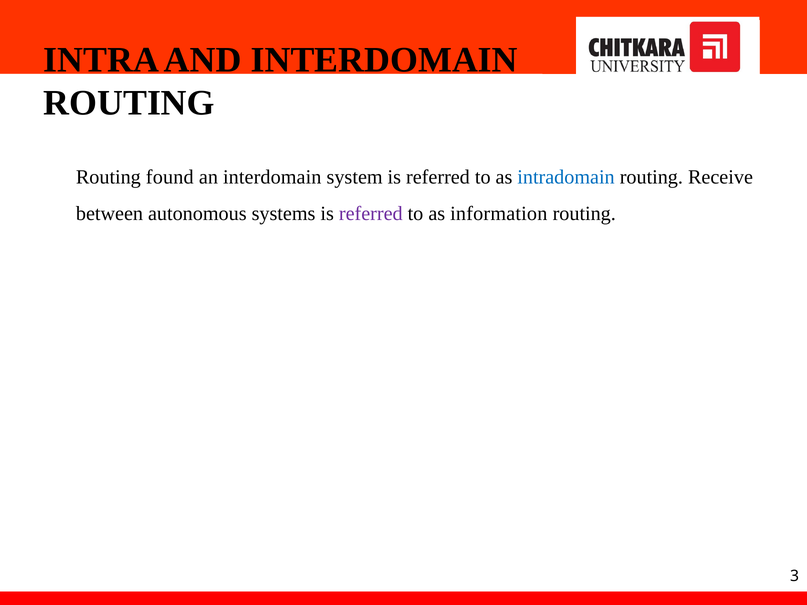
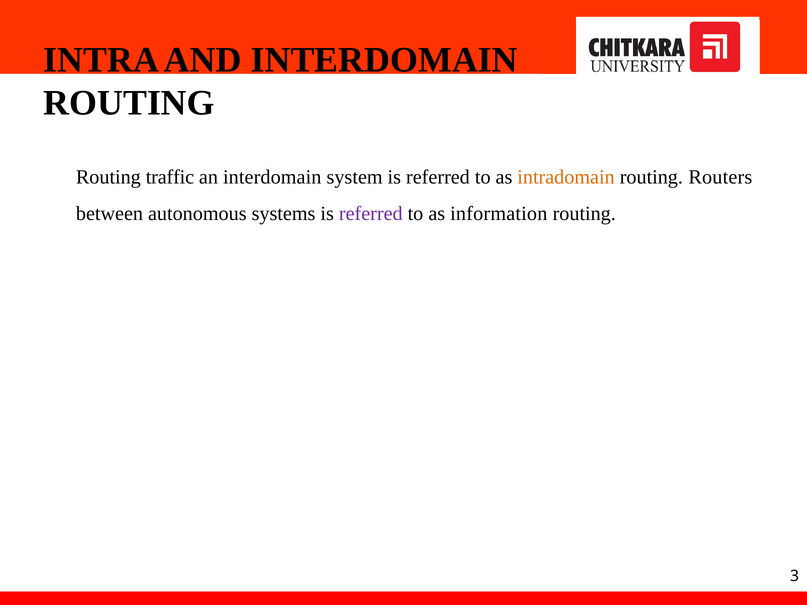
found: found -> traffic (170, 177)
intradomain colour: blue -> orange (566, 177)
Receive: Receive -> Routers (720, 177)
